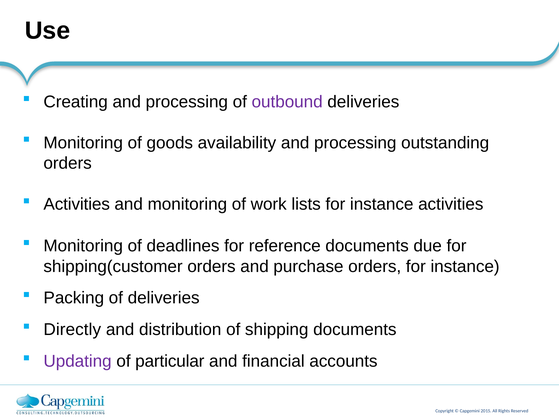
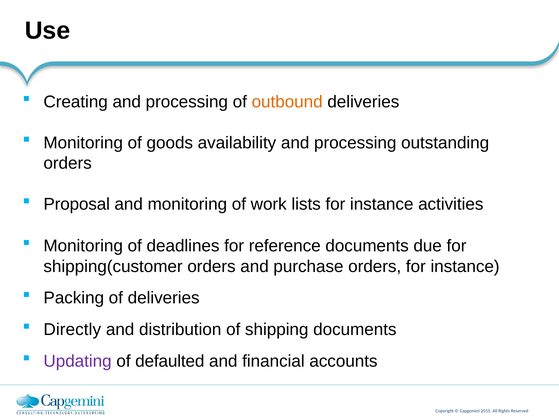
outbound colour: purple -> orange (287, 102)
Activities: Activities -> Proposal (77, 204)
particular: particular -> defaulted (170, 361)
